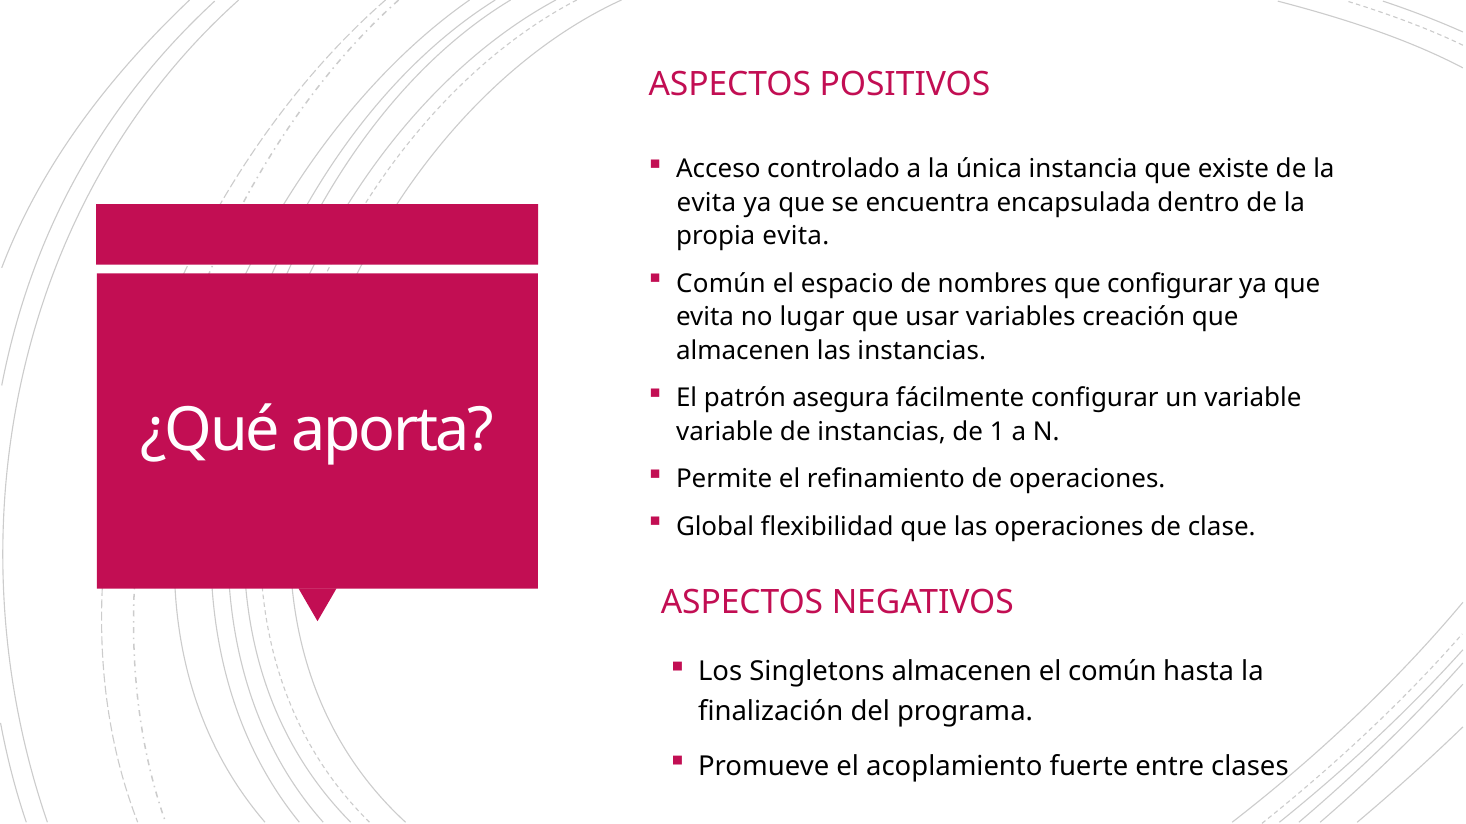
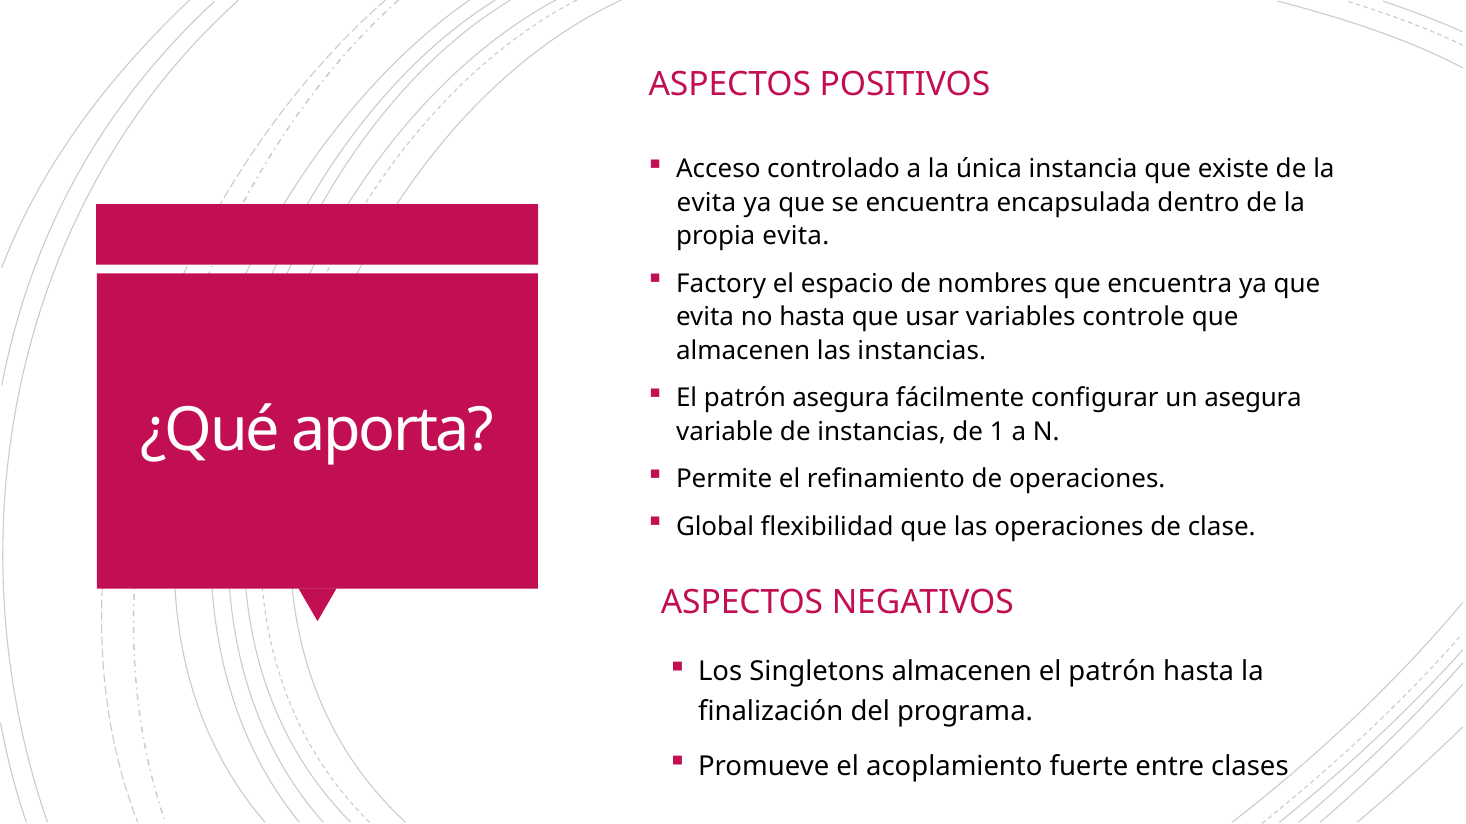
Común: Común -> Factory (721, 284)
que configurar: configurar -> encuentra (1170, 284)
no lugar: lugar -> hasta (812, 318)
creación: creación -> controle (1134, 318)
un variable: variable -> asegura (1253, 399)
común: común -> patrón (1112, 672)
